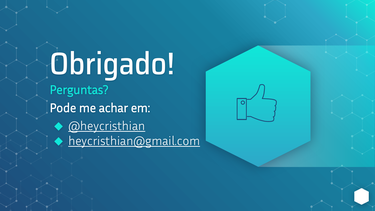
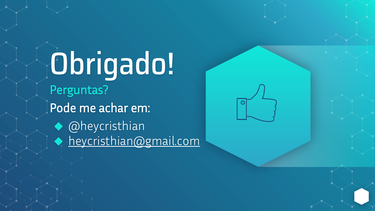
@heycristhian underline: present -> none (107, 126)
